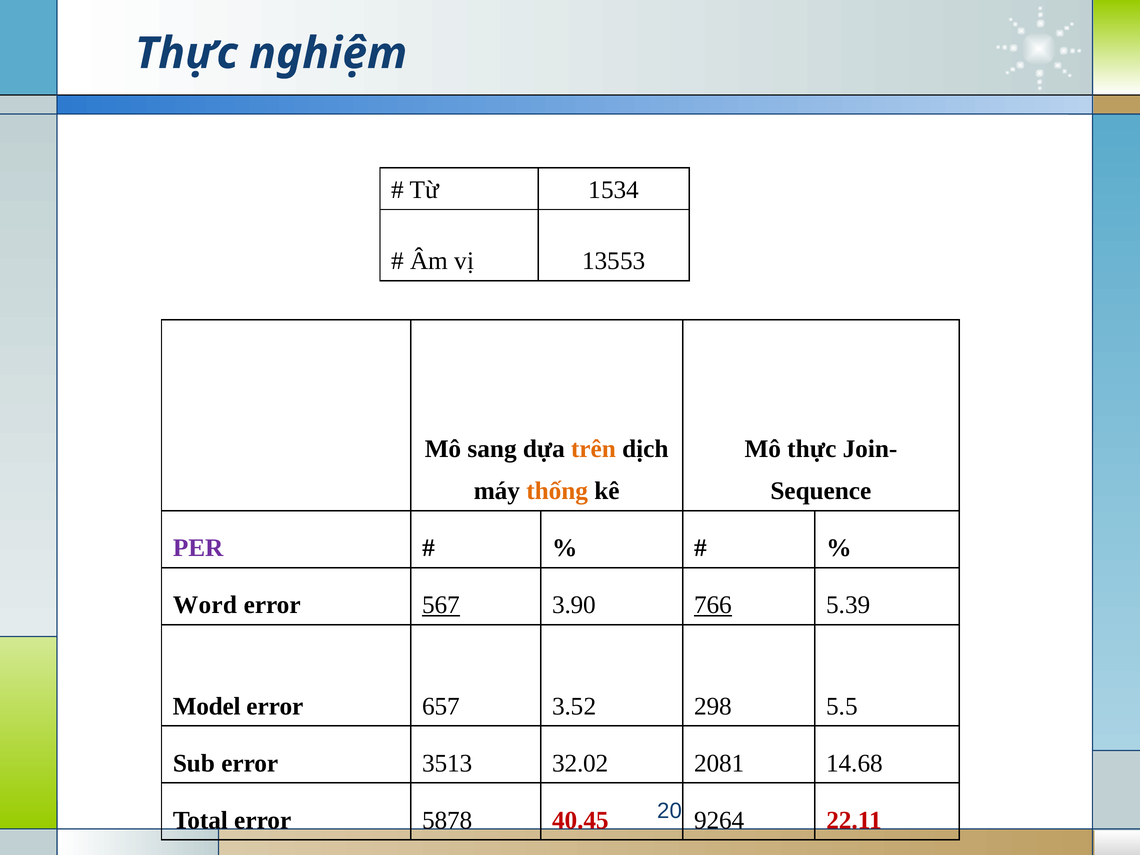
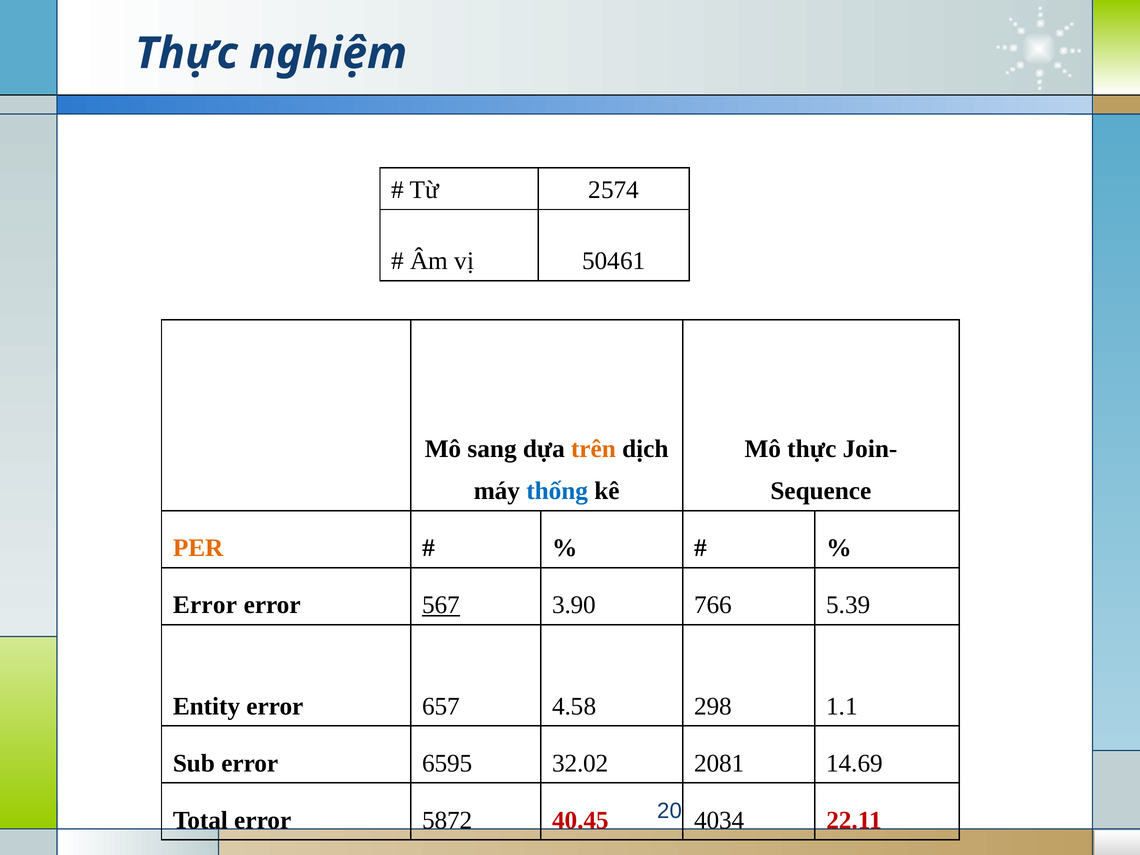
1534: 1534 -> 2574 (614, 190)
13553: 13553 -> 50461 (614, 261)
thống colour: orange -> blue (557, 491)
PER colour: purple -> orange (198, 548)
Word: Word -> Error (205, 605)
766 underline: present -> none (713, 605)
Model: Model -> Entity (207, 706)
3.52: 3.52 -> 4.58 (574, 706)
5.5: 5.5 -> 1.1 (842, 706)
3513: 3513 -> 6595 (447, 763)
14.68: 14.68 -> 14.69 (855, 763)
5878: 5878 -> 5872 (447, 820)
9264: 9264 -> 4034 (719, 820)
